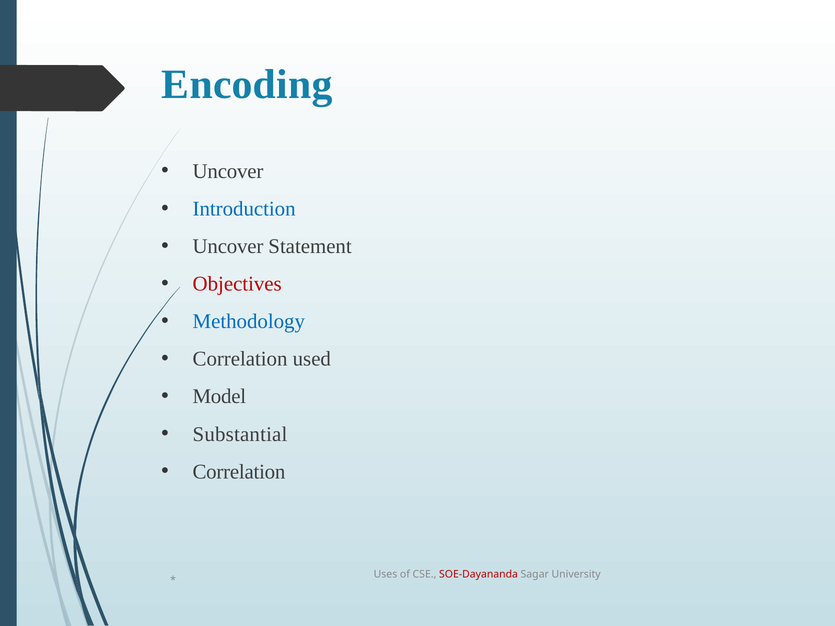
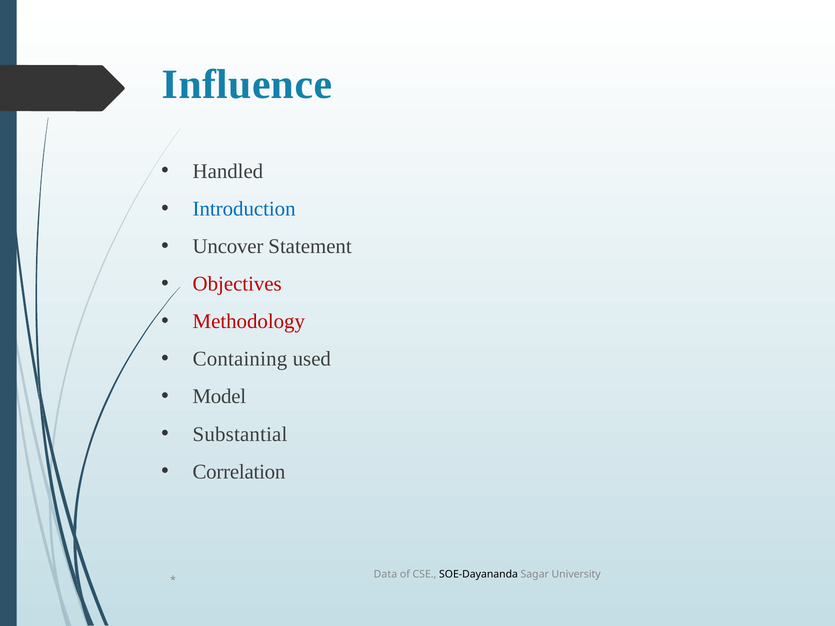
Encoding: Encoding -> Influence (247, 84)
Uncover: Uncover -> Handled (228, 171)
Methodology colour: blue -> red (249, 322)
Correlation: Correlation -> Containing (240, 359)
Uses: Uses -> Data (385, 575)
SOE-Dayananda colour: red -> black (479, 575)
